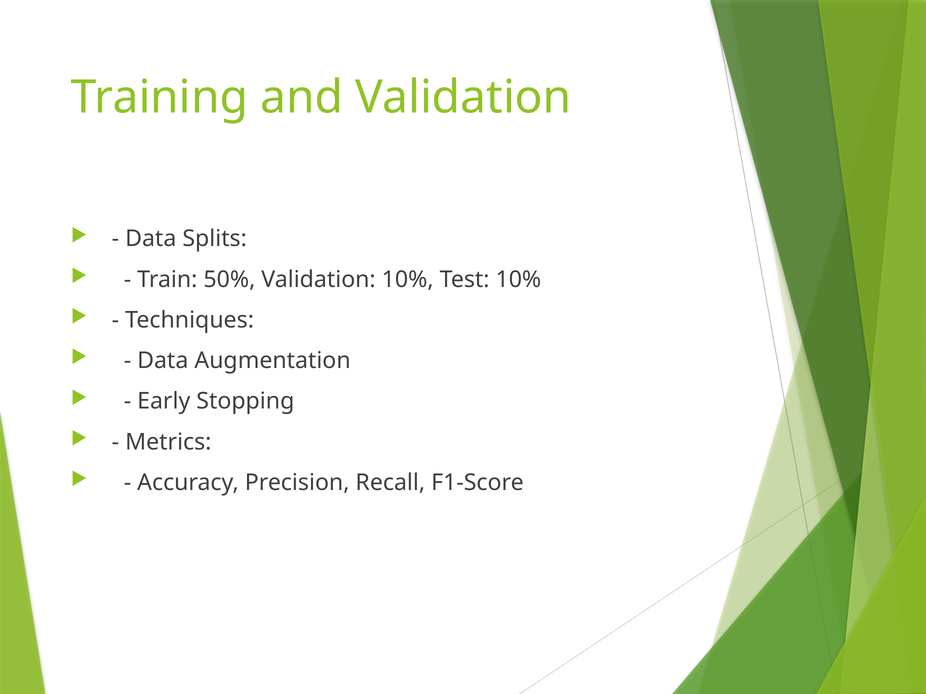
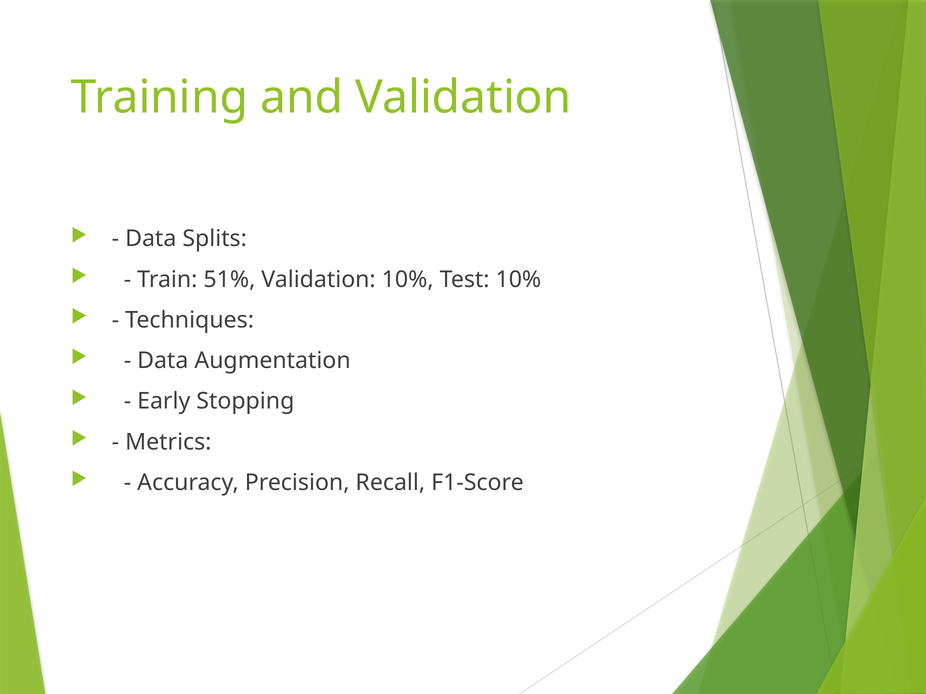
50%: 50% -> 51% (229, 280)
